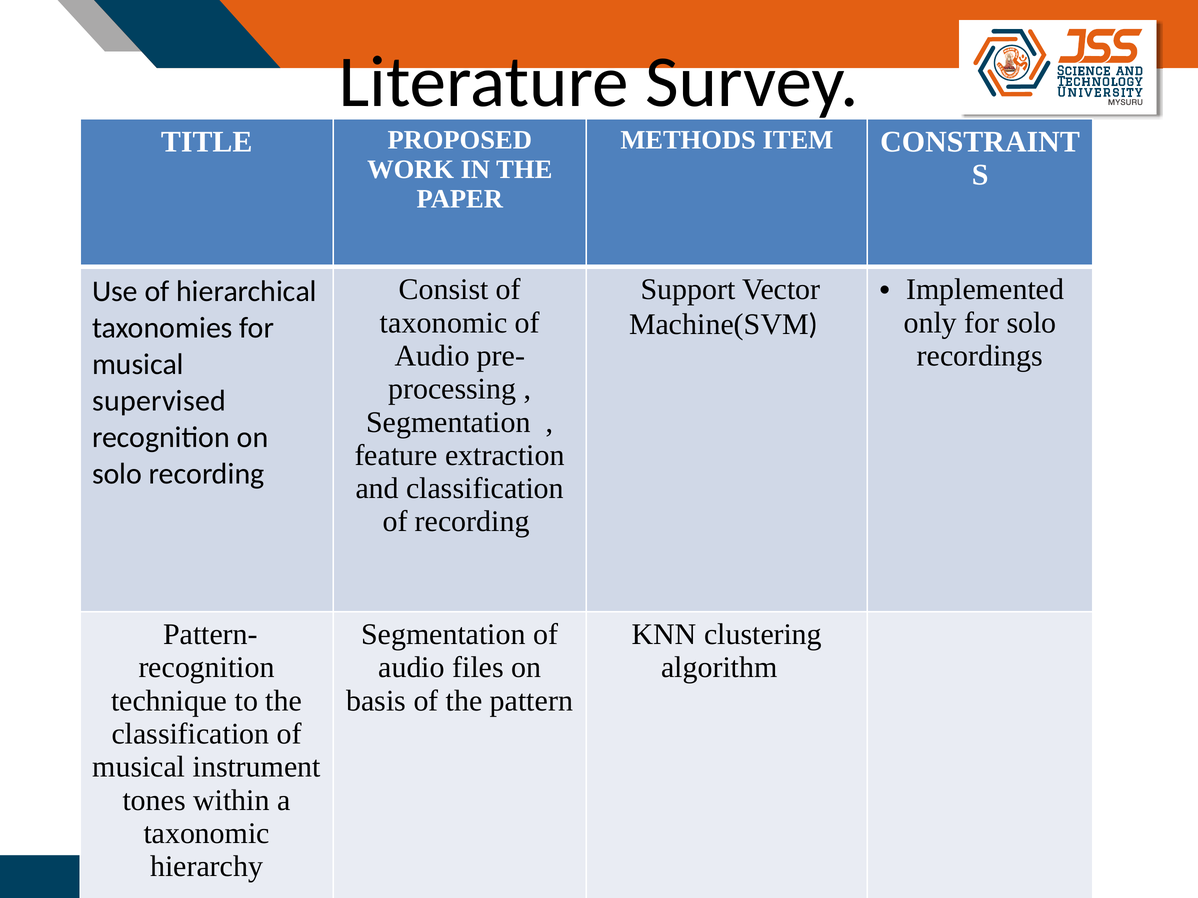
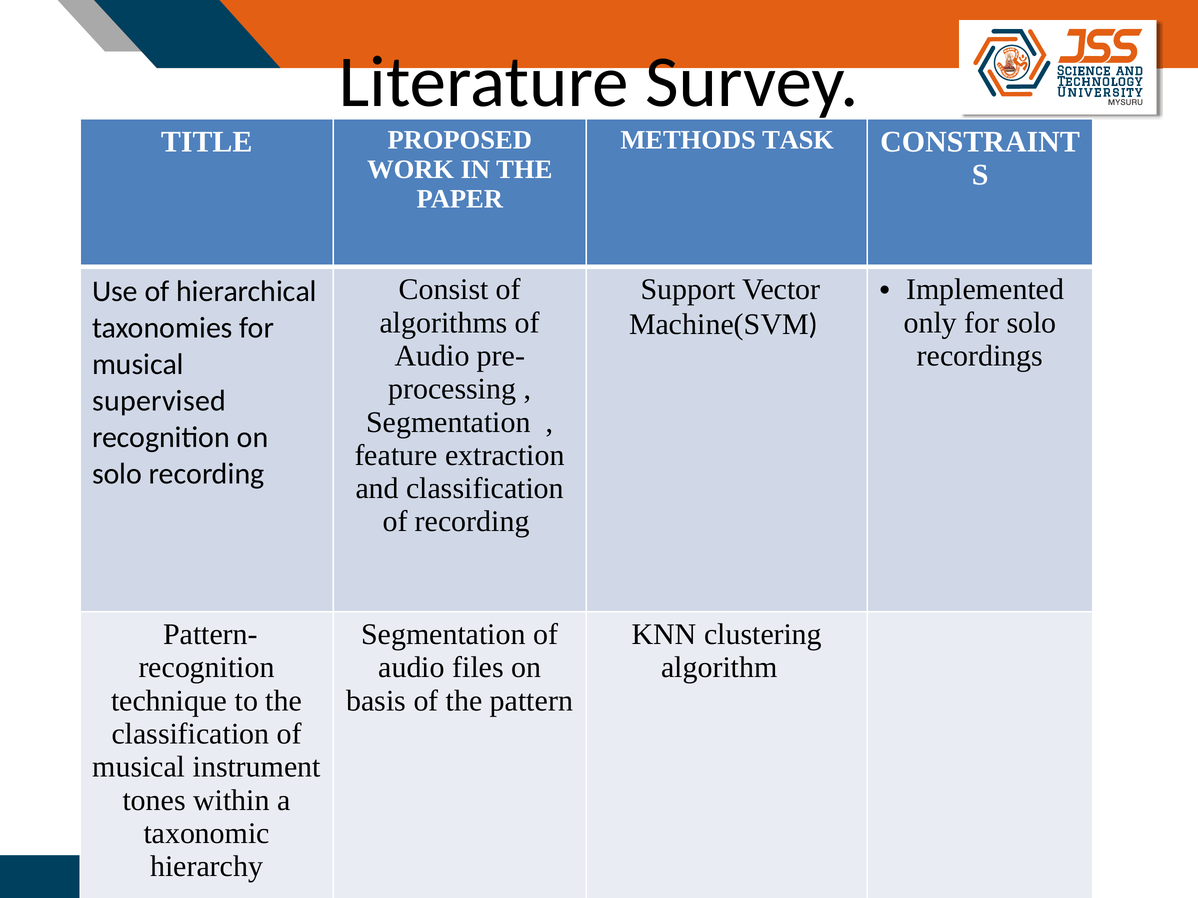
ITEM: ITEM -> TASK (798, 140)
taxonomic: taxonomic -> algorithms (444, 323)
